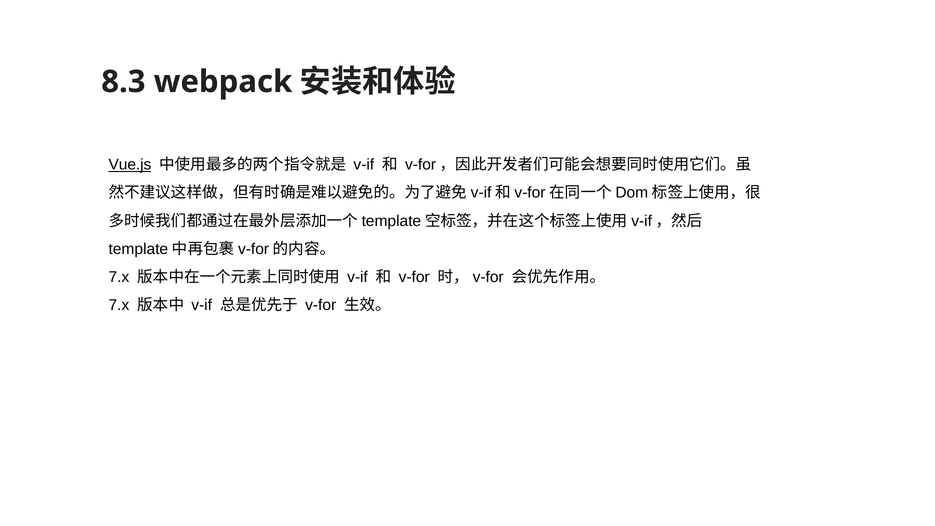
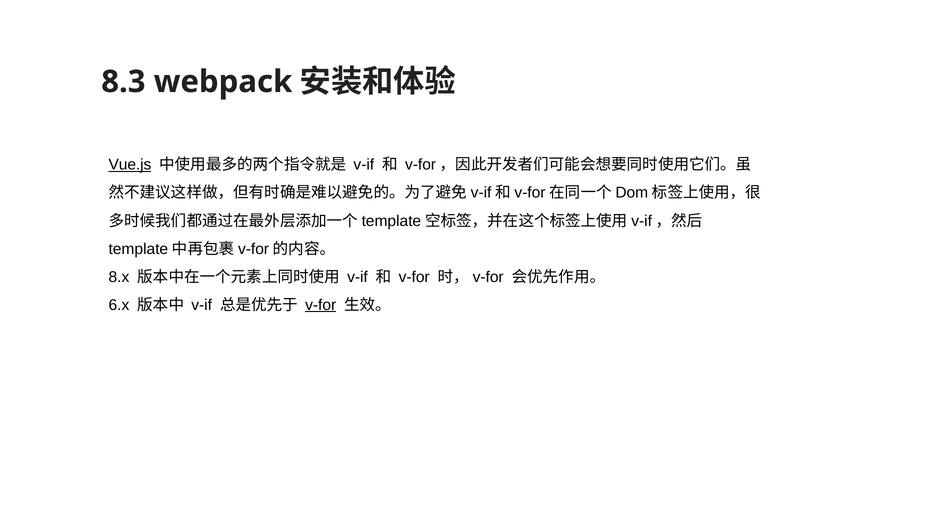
7.x: 7.x -> 8.x (119, 277)
7.x: 7.x -> 6.x (119, 305)
v-for underline: none -> present (321, 305)
